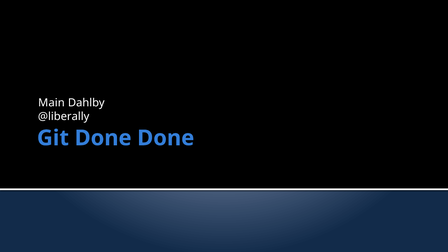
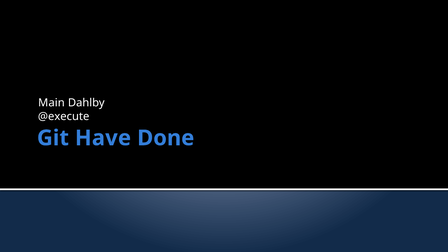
@liberally: @liberally -> @execute (64, 116)
Git Done: Done -> Have (103, 138)
